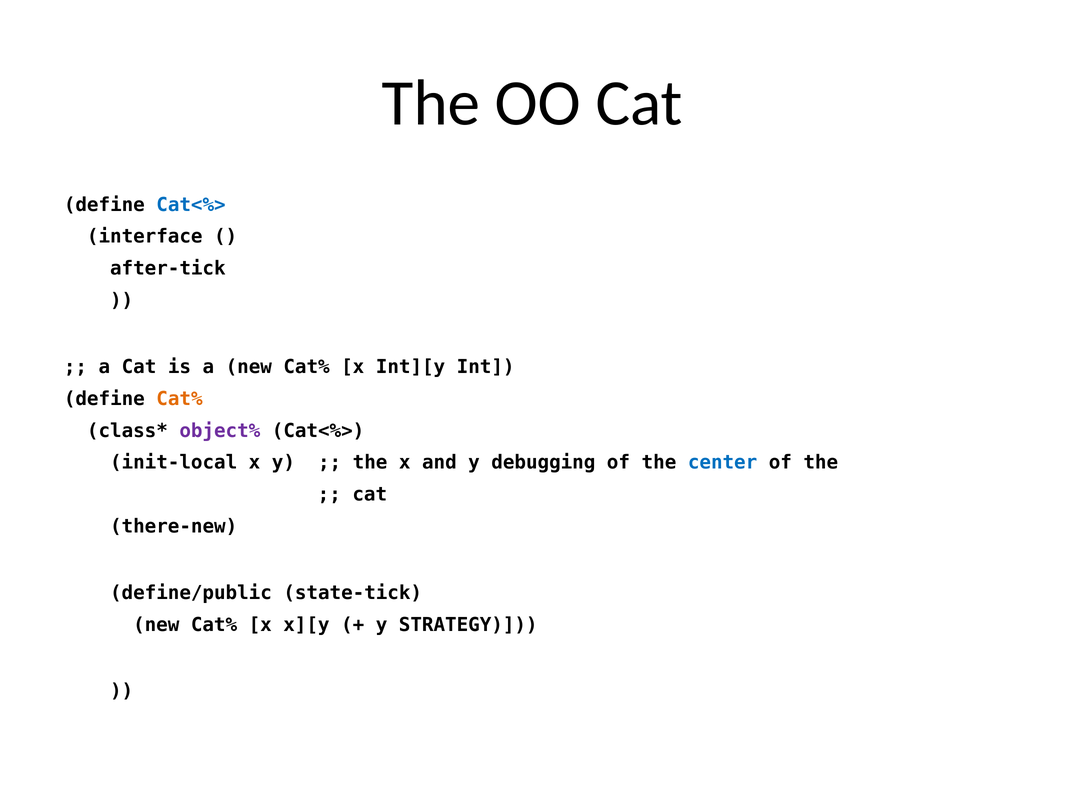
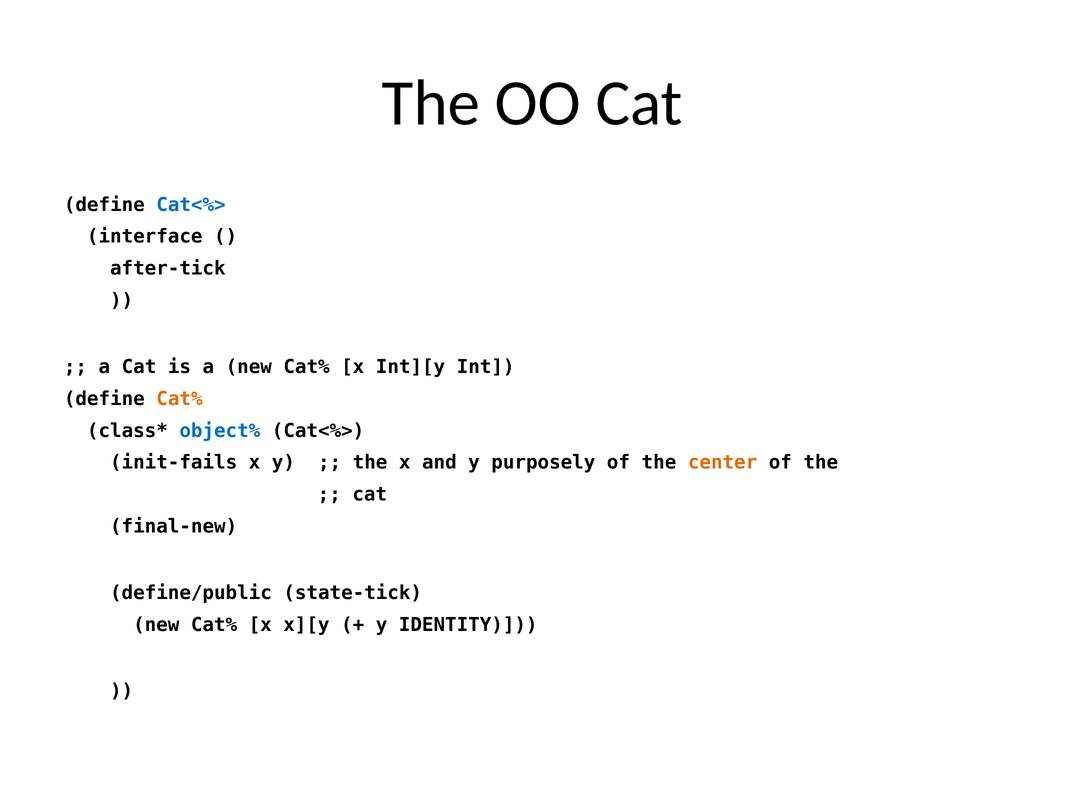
object% colour: purple -> blue (220, 431)
init-local: init-local -> init-fails (174, 463)
debugging: debugging -> purposely (543, 463)
center colour: blue -> orange (723, 463)
there-new: there-new -> final-new (174, 526)
STRATEGY: STRATEGY -> IDENTITY (468, 625)
